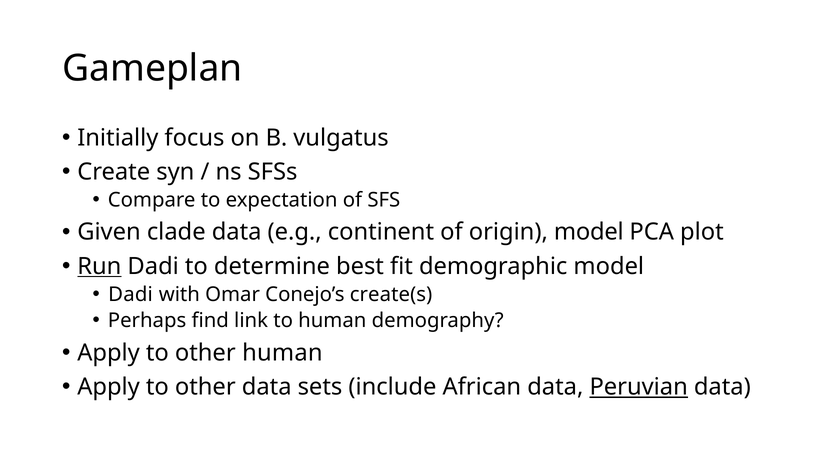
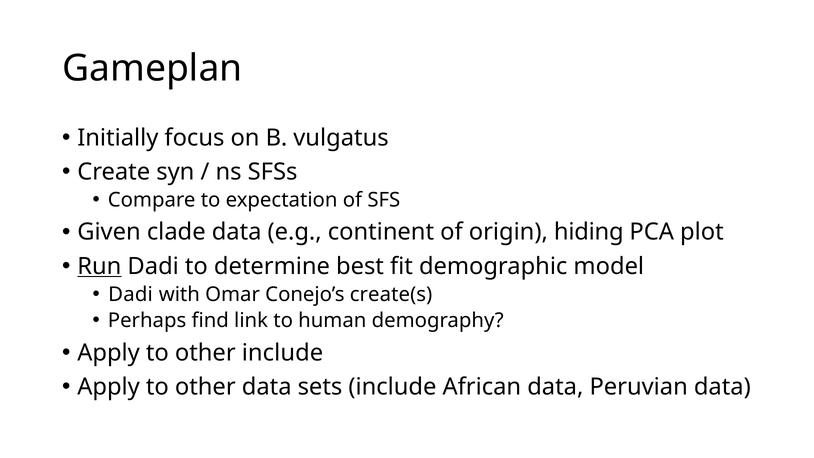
origin model: model -> hiding (589, 232)
other human: human -> include (283, 353)
Peruvian underline: present -> none (639, 387)
